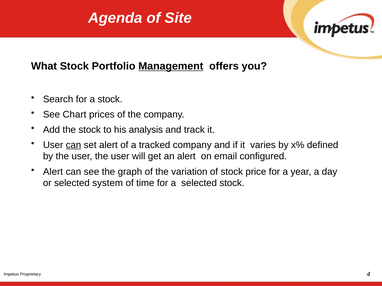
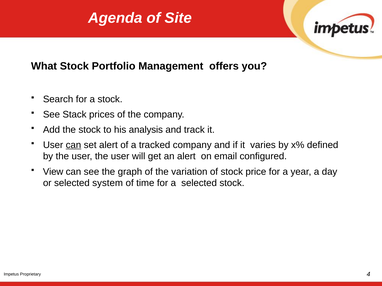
Management underline: present -> none (171, 66)
Chart: Chart -> Stack (75, 115)
Alert: Alert -> View (53, 172)
